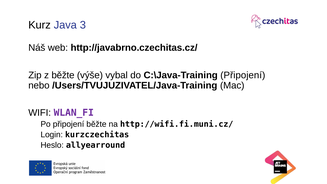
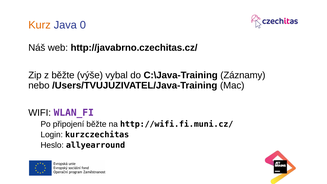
Kurz colour: black -> orange (40, 25)
3: 3 -> 0 (83, 25)
C:\Java-Training Připojení: Připojení -> Záznamy (243, 75)
